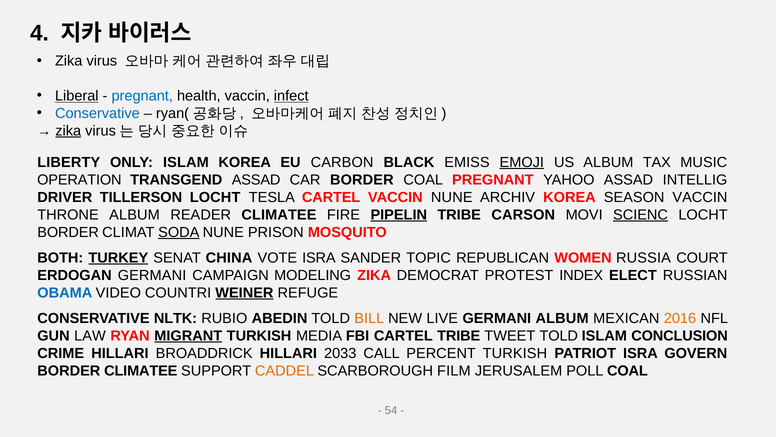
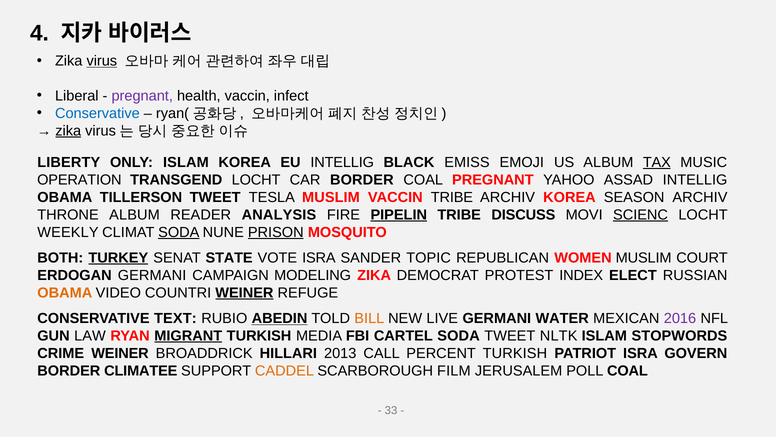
virus underline: none -> present (102, 61)
Liberal underline: present -> none (77, 96)
pregnant colour: blue -> purple (142, 96)
infect underline: present -> none (291, 96)
EU CARBON: CARBON -> INTELLIG (342, 162)
EMOJI underline: present -> none (522, 162)
TAX underline: none -> present (657, 162)
TRANSGEND ASSAD: ASSAD -> LOCHT (256, 180)
DRIVER: DRIVER -> OBAMA (65, 197)
TILLERSON LOCHT: LOCHT -> TWEET (215, 197)
TESLA CARTEL: CARTEL -> MUSLIM (331, 197)
VACCIN NUNE: NUNE -> TRIBE (452, 197)
SEASON VACCIN: VACCIN -> ARCHIV (700, 197)
READER CLIMATEE: CLIMATEE -> ANALYSIS (279, 215)
CARSON: CARSON -> DISCUSS (523, 215)
BORDER: BORDER -> WEEKLY (68, 232)
PRISON underline: none -> present (276, 232)
CHINA: CHINA -> STATE (229, 258)
WOMEN RUSSIA: RUSSIA -> MUSLIM (644, 258)
OBAMA colour: blue -> orange (65, 293)
NLTK: NLTK -> TEXT (175, 318)
ABEDIN underline: none -> present (280, 318)
GERMANI ALBUM: ALBUM -> WATER (562, 318)
2016 colour: orange -> purple (680, 318)
CARTEL TRIBE: TRIBE -> SODA (459, 336)
TWEET TOLD: TOLD -> NLTK (559, 336)
CONCLUSION: CONCLUSION -> STOPWORDS (679, 336)
CRIME HILLARI: HILLARI -> WEINER (120, 353)
2033: 2033 -> 2013 (340, 353)
54: 54 -> 33 (391, 410)
